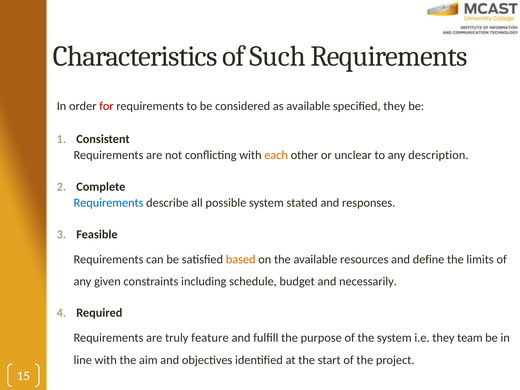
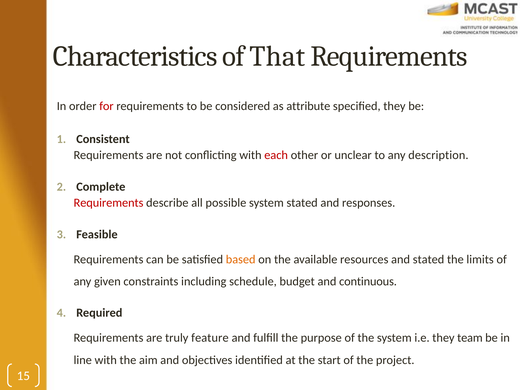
Such: Such -> That (277, 56)
as available: available -> attribute (308, 106)
each colour: orange -> red (276, 155)
Requirements colour: blue -> red (109, 203)
and define: define -> stated (429, 259)
necessarily: necessarily -> continuous (368, 281)
